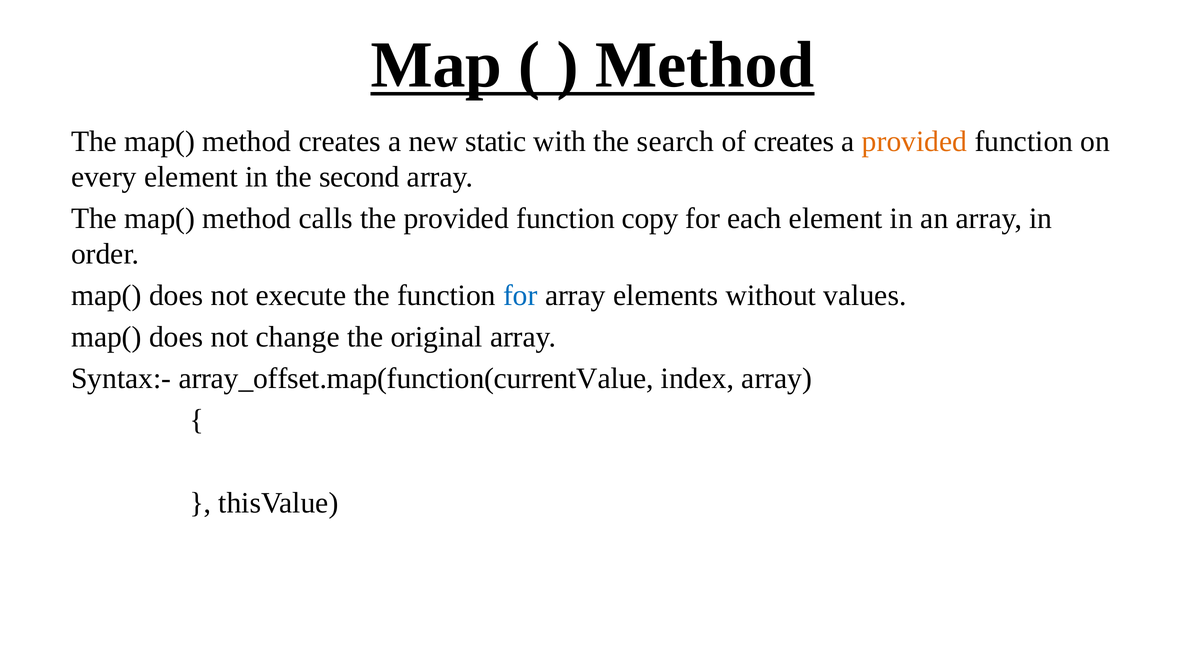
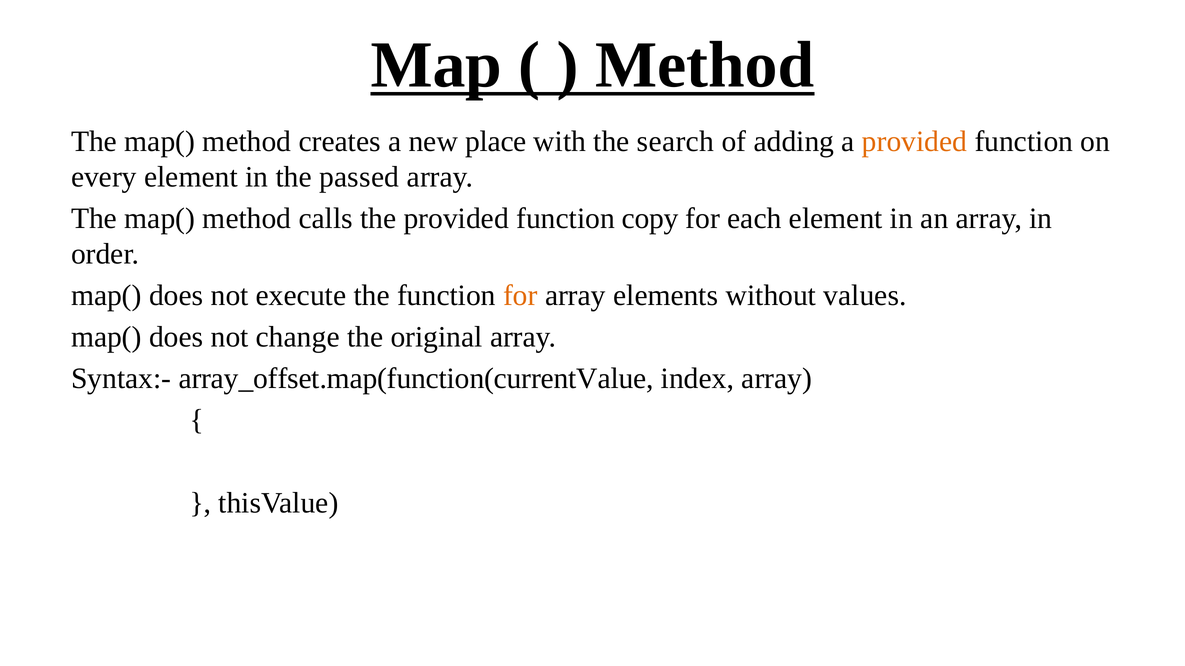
static: static -> place (496, 142)
of creates: creates -> adding (794, 142)
second: second -> passed (359, 177)
for colour: blue -> orange (520, 296)
